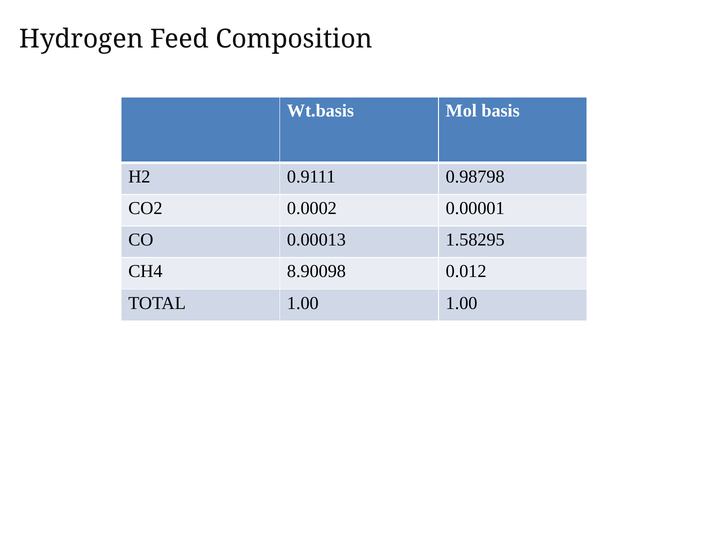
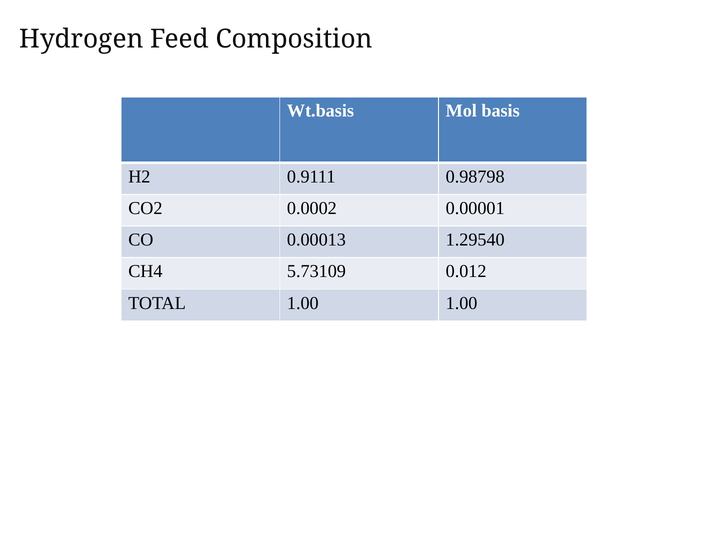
1.58295: 1.58295 -> 1.29540 (475, 240)
8.90098: 8.90098 -> 5.73109 (316, 271)
